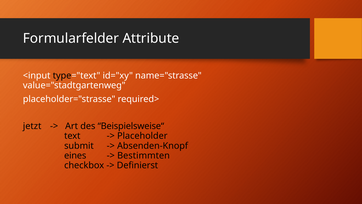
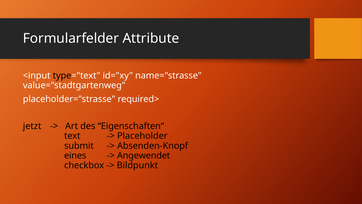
Beispielsweise“: Beispielsweise“ -> Eigenschaften“ (131, 126)
Bestimmten: Bestimmten -> Angewendet (144, 155)
Definierst: Definierst -> Bildpunkt (137, 165)
